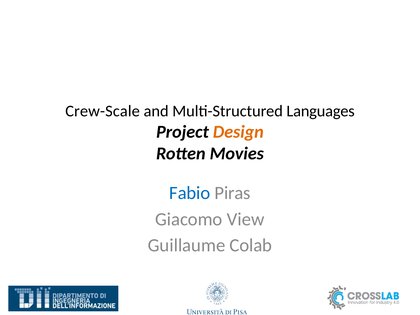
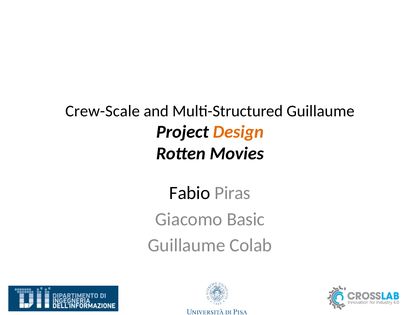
Multi-Structured Languages: Languages -> Guillaume (320, 111)
Fabio colour: blue -> black (190, 193)
View: View -> Basic (246, 219)
